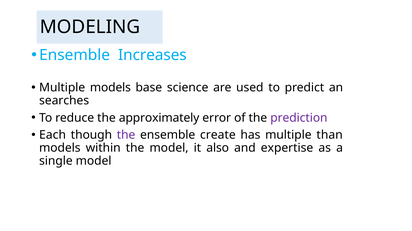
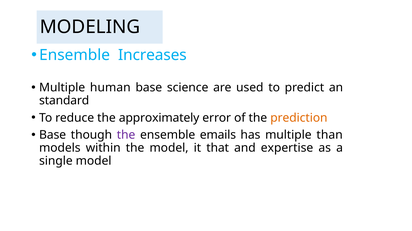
Multiple models: models -> human (110, 88)
searches: searches -> standard (64, 101)
prediction colour: purple -> orange (299, 118)
Each: Each -> Base (53, 135)
create: create -> emails (218, 135)
also: also -> that (218, 148)
